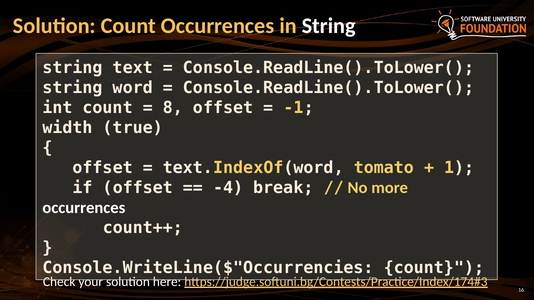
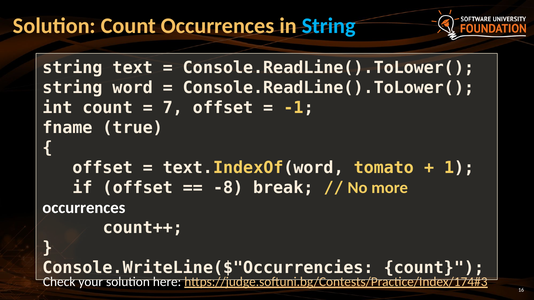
String colour: white -> light blue (329, 26)
8: 8 -> 7 (173, 108)
width: width -> fname (68, 128)
-4: -4 -> -8 (228, 188)
